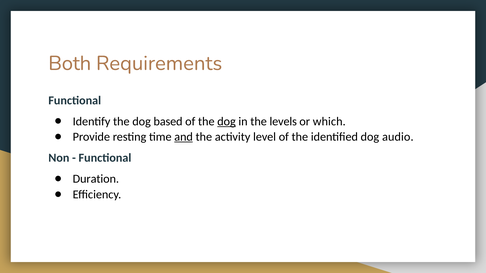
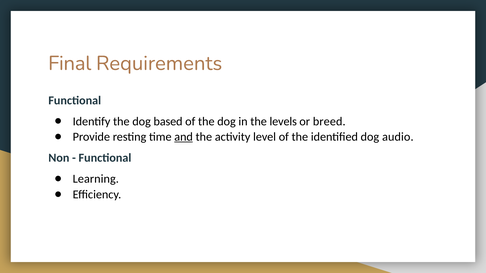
Both: Both -> Final (70, 63)
dog underline: present -> none (227, 122)
which: which -> breed (329, 122)
Duration: Duration -> Learning (96, 179)
